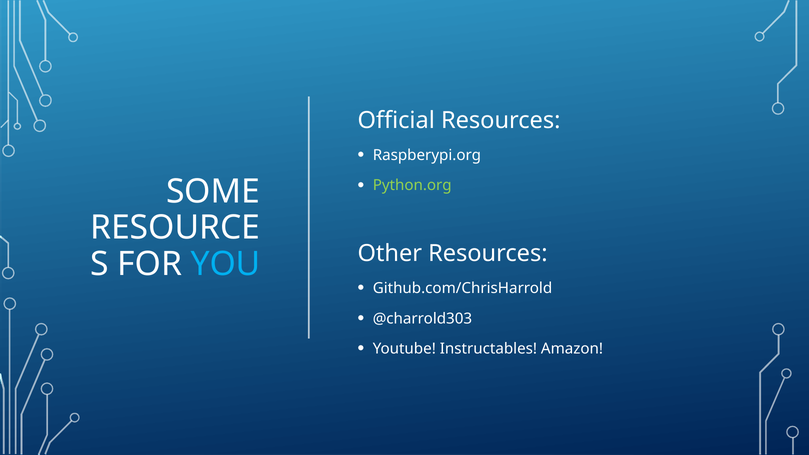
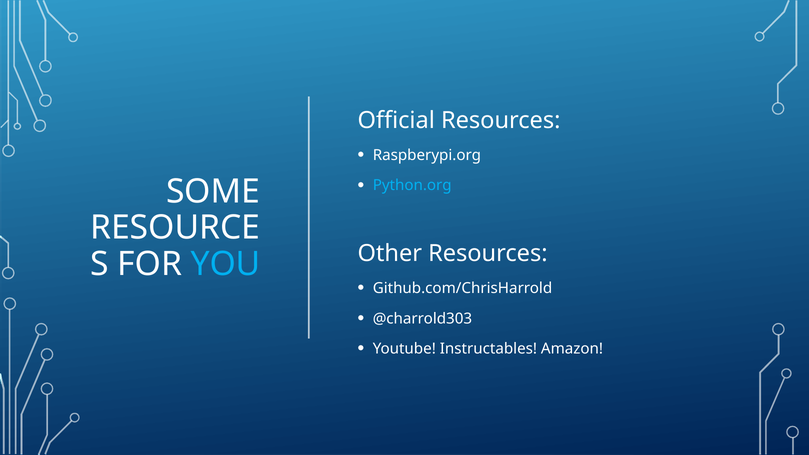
Python.org colour: light green -> light blue (412, 185)
